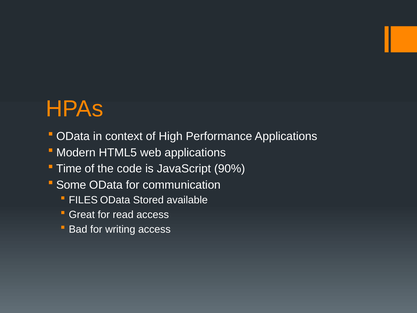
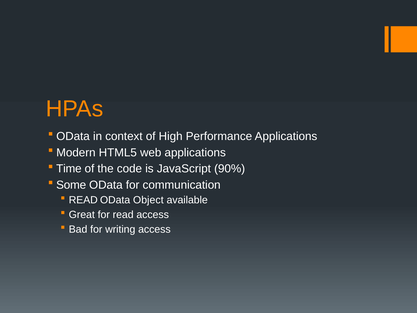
FILES: FILES -> READ (83, 200)
Stored: Stored -> Object (148, 200)
